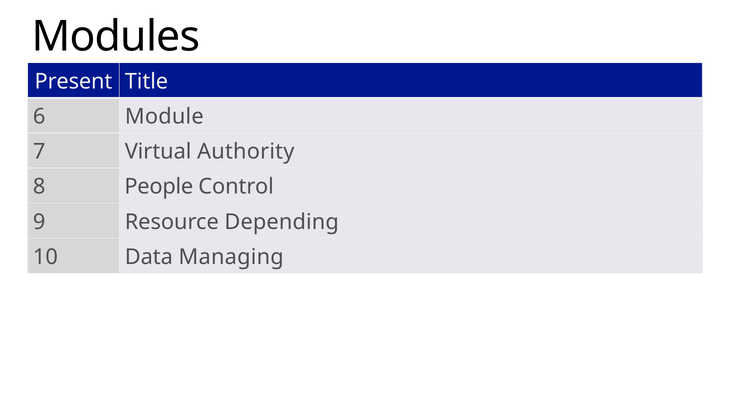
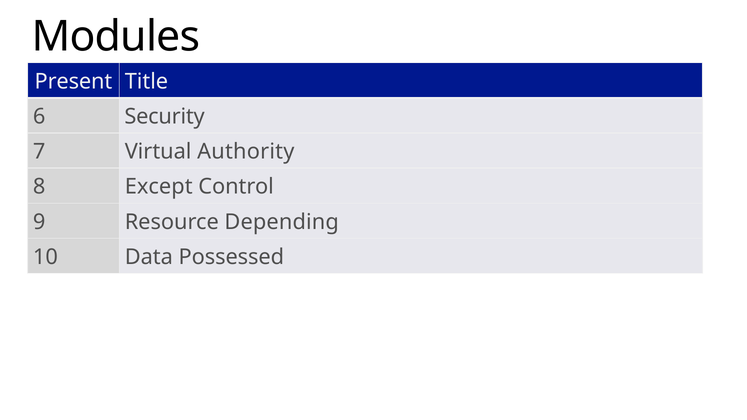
Module: Module -> Security (165, 117)
People: People -> Except (159, 187)
Managing: Managing -> Possessed (231, 257)
